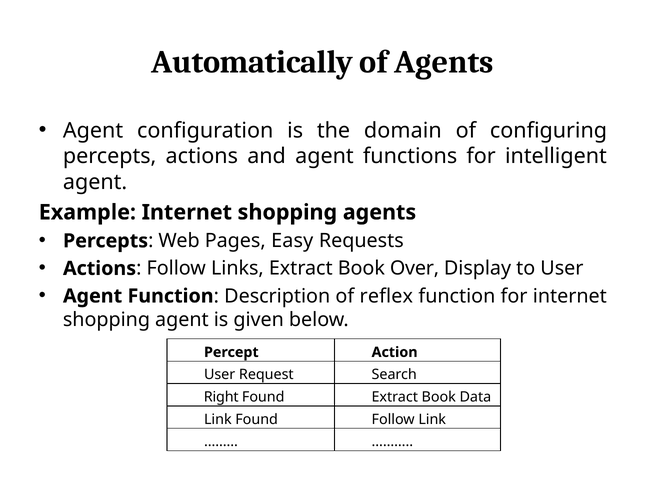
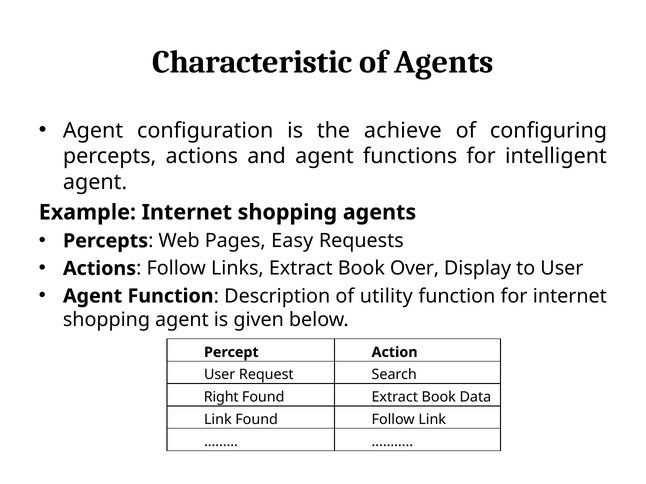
Automatically: Automatically -> Characteristic (252, 62)
domain: domain -> achieve (403, 131)
reflex: reflex -> utility (386, 296)
